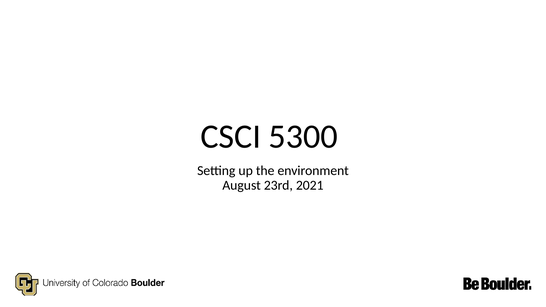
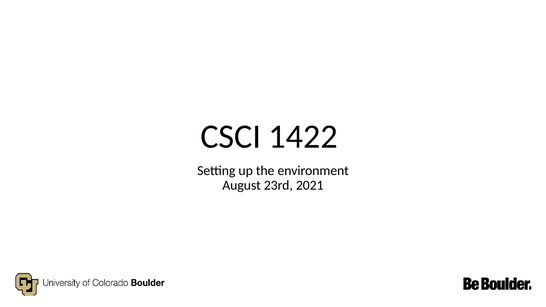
5300: 5300 -> 1422 (303, 136)
